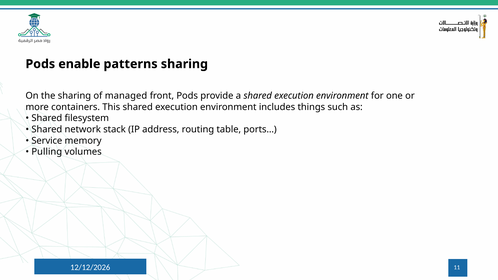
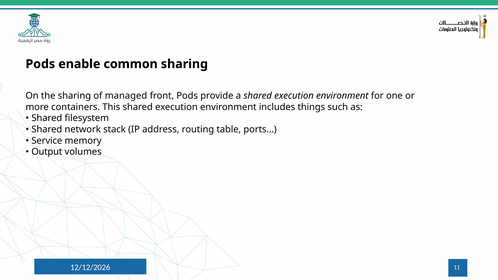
patterns: patterns -> common (131, 64)
Pulling: Pulling -> Output (47, 152)
